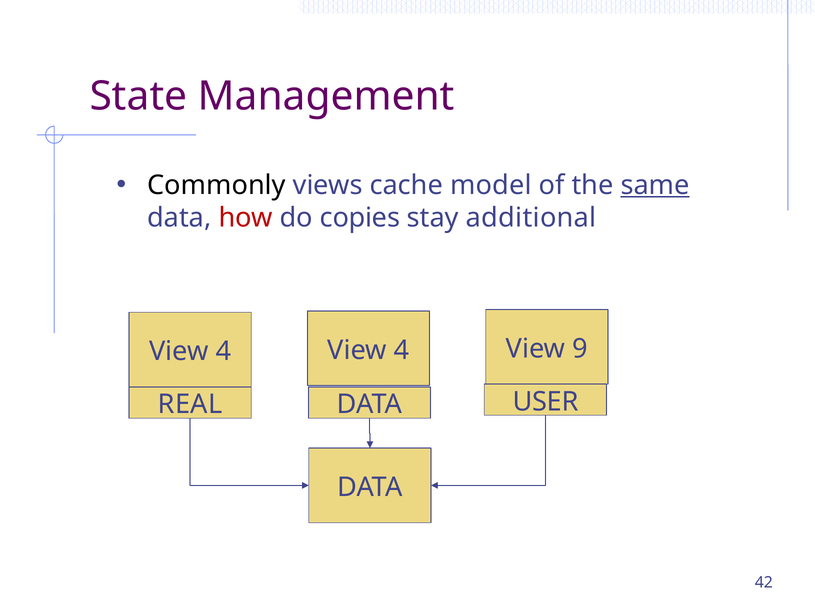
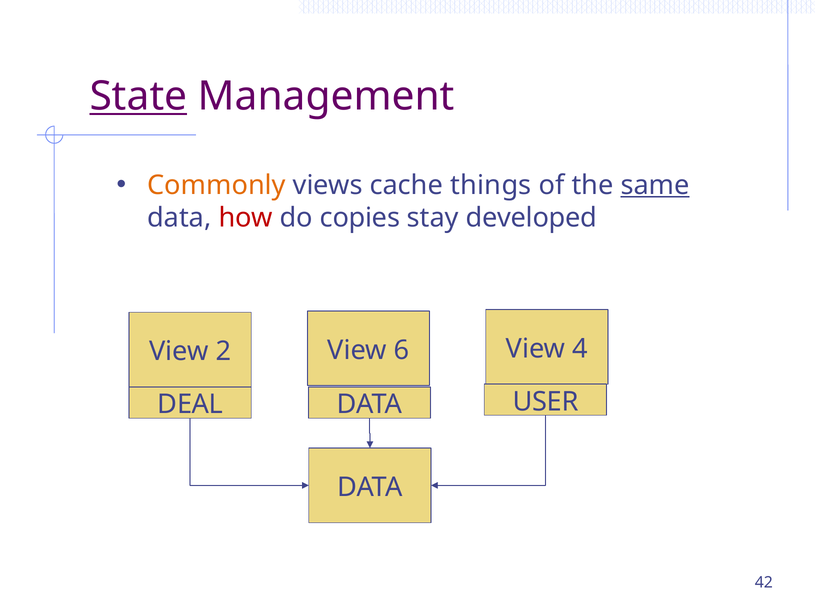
State underline: none -> present (138, 97)
Commonly colour: black -> orange (216, 185)
model: model -> things (491, 185)
additional: additional -> developed (531, 218)
4: 4 -> 2 (223, 352)
4: 4 -> 6 (402, 350)
9: 9 -> 4 (580, 349)
REAL: REAL -> DEAL (190, 405)
